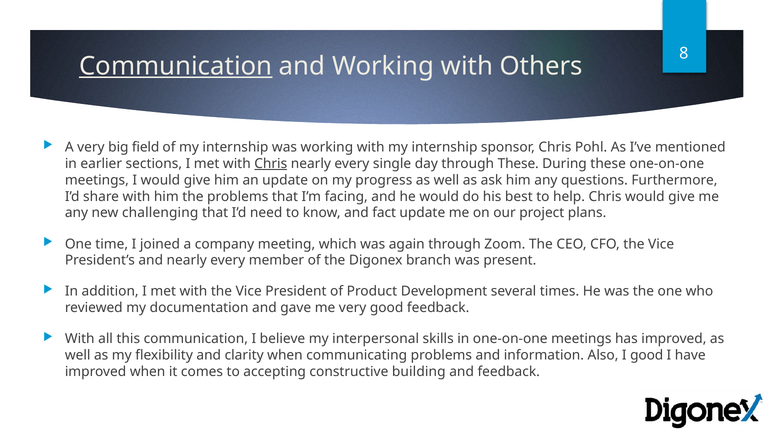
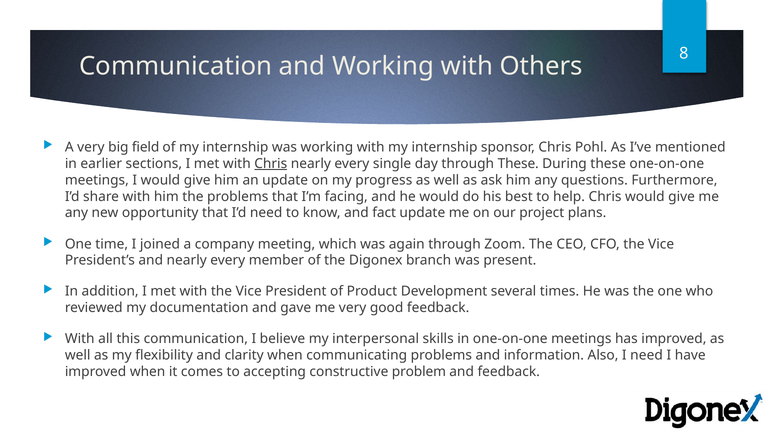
Communication underline: present -> none (176, 66)
challenging: challenging -> opportunity (160, 213)
I good: good -> need (647, 355)
building: building -> problem (419, 371)
